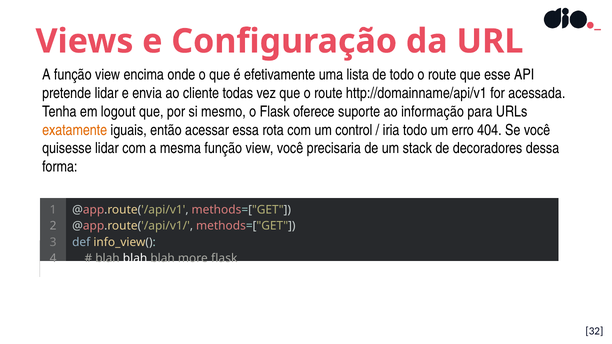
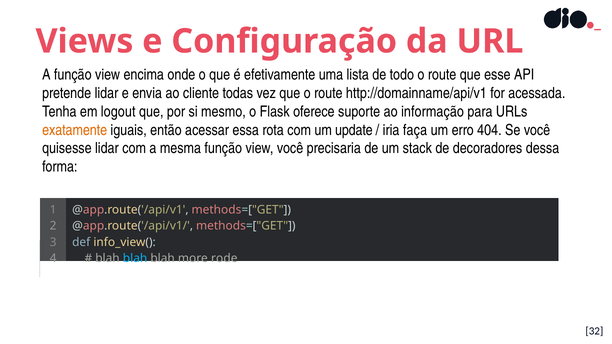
control: control -> update (354, 130)
iria todo: todo -> faça (415, 130)
blah colour: white -> light blue (135, 259)
more flask: flask -> rode (224, 259)
